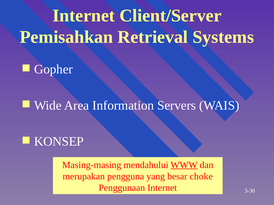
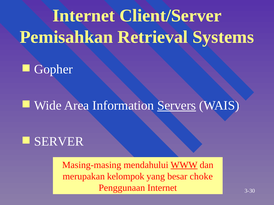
Servers underline: none -> present (177, 106)
KONSEP: KONSEP -> SERVER (59, 142)
pengguna: pengguna -> kelompok (126, 177)
